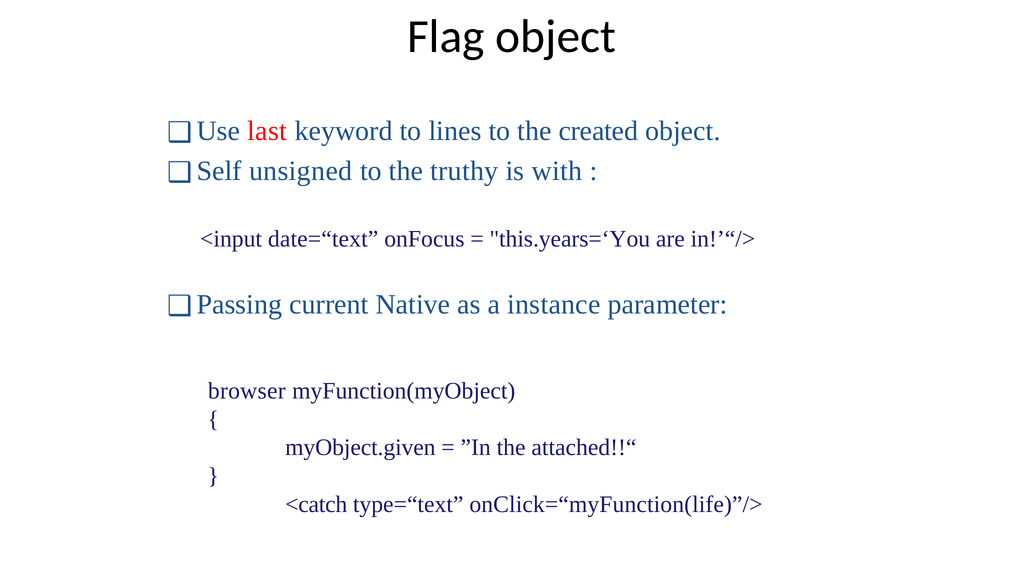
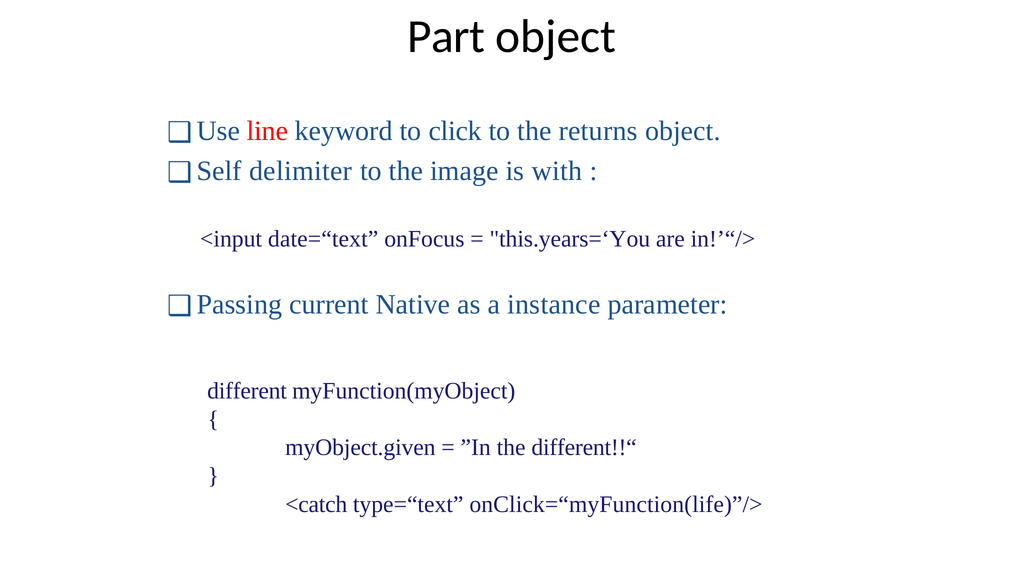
Flag: Flag -> Part (446, 37)
last: last -> line (268, 131)
lines: lines -> click (455, 131)
created: created -> returns (598, 131)
unsigned: unsigned -> delimiter (301, 171)
truthy: truthy -> image (464, 171)
browser: browser -> different (247, 391)
attached!!“: attached!!“ -> different!!“ (584, 448)
